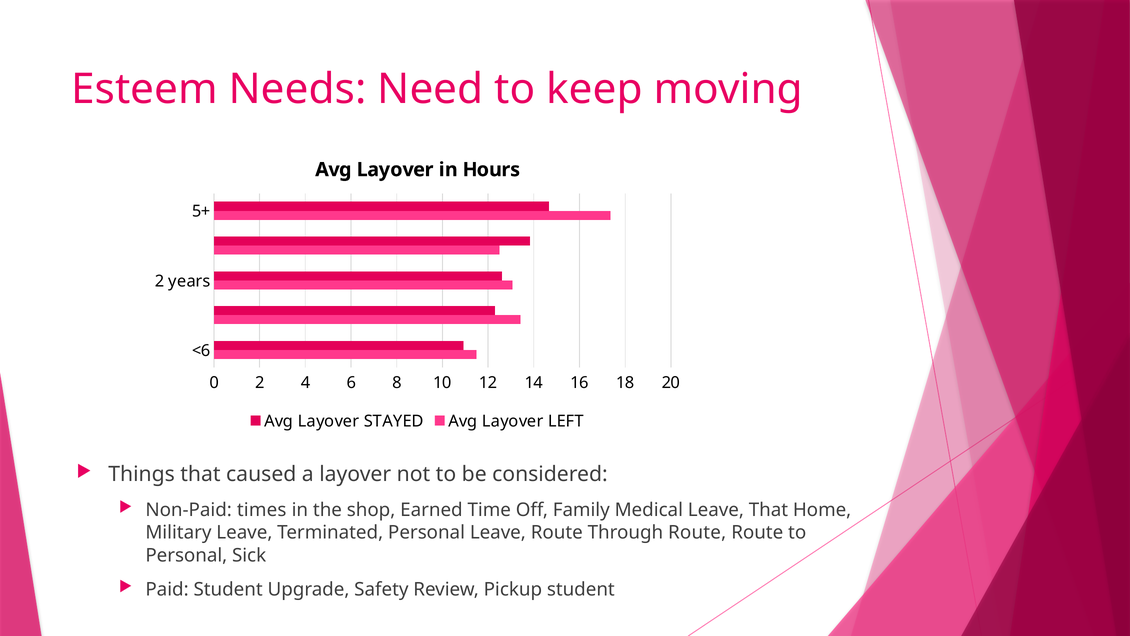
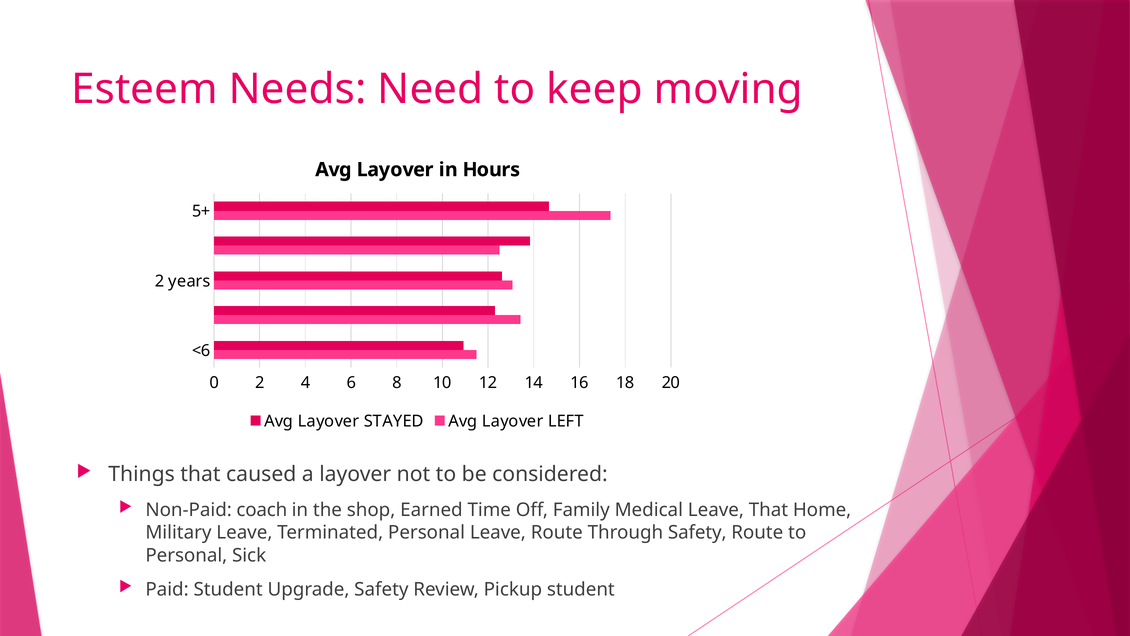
times: times -> coach (262, 510)
Through Route: Route -> Safety (697, 532)
